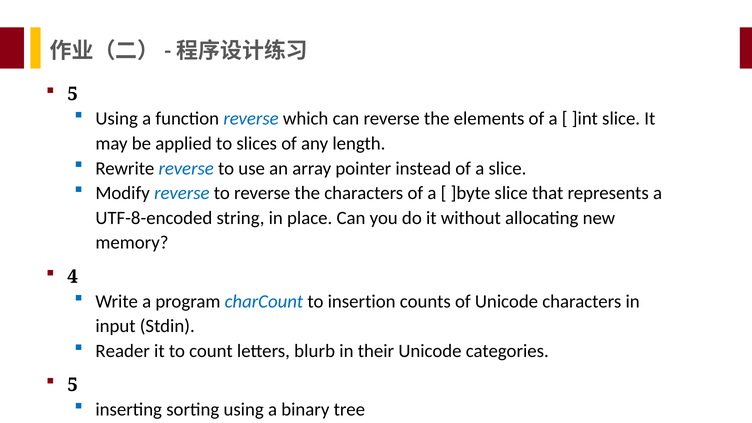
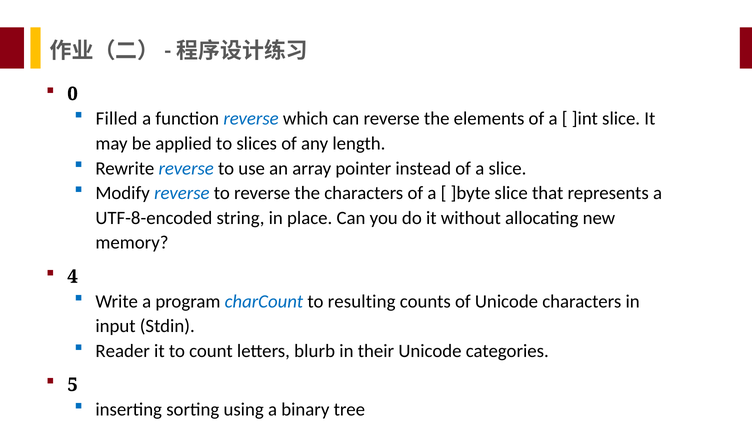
5: 5 -> 0 (73, 94)
Using: Using -> Filled (117, 119)
insertion: insertion -> resulting (362, 301)
